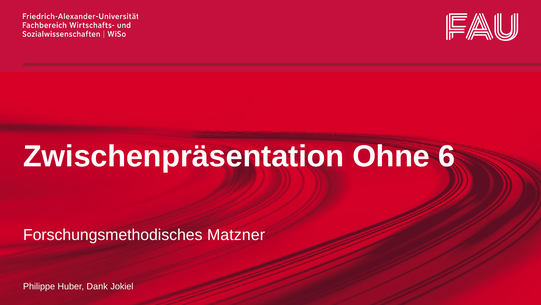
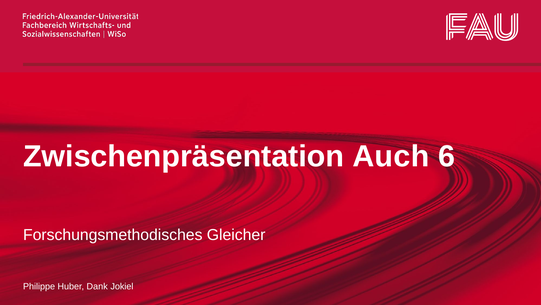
Ohne: Ohne -> Auch (391, 156)
Matzner: Matzner -> Gleicher (236, 235)
